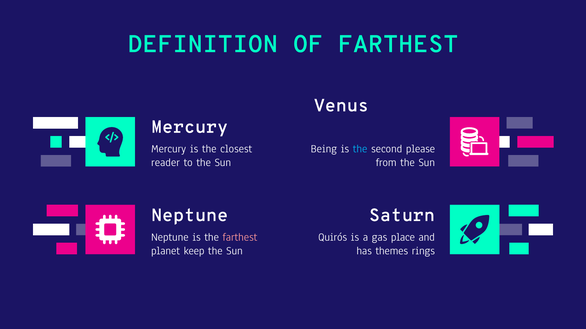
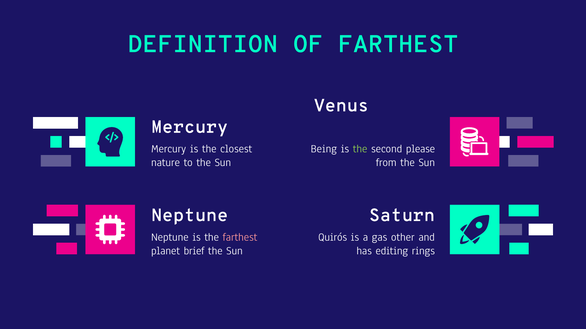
the colour: light blue -> light green (360, 149)
reader: reader -> nature (166, 163)
place: place -> other (403, 237)
keep: keep -> brief (194, 251)
themes: themes -> editing (392, 251)
